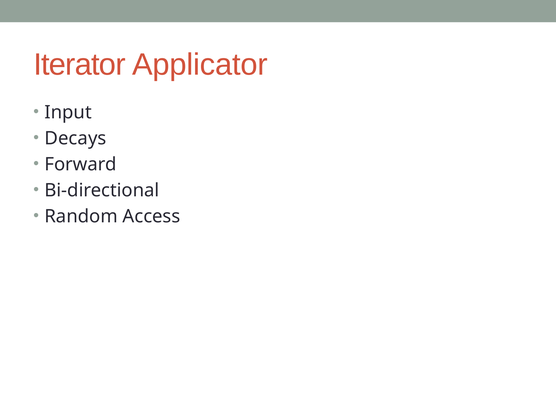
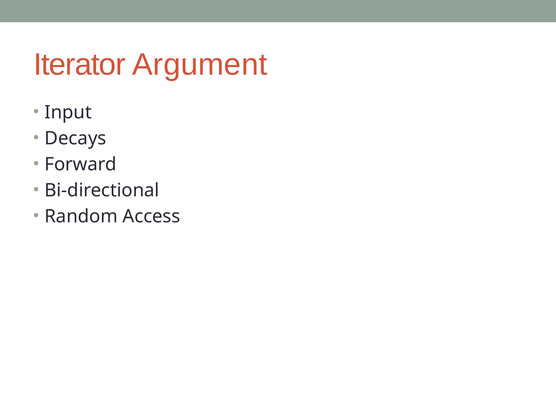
Applicator: Applicator -> Argument (200, 65)
